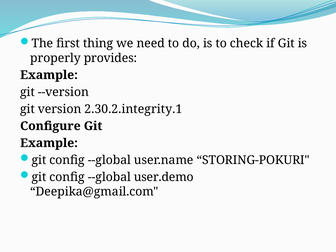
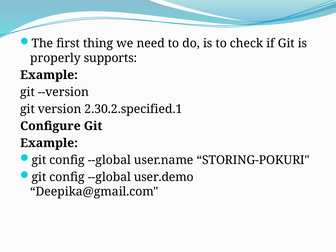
provides: provides -> supports (110, 58)
2.30.2.integrity.1: 2.30.2.integrity.1 -> 2.30.2.specified.1 (133, 109)
